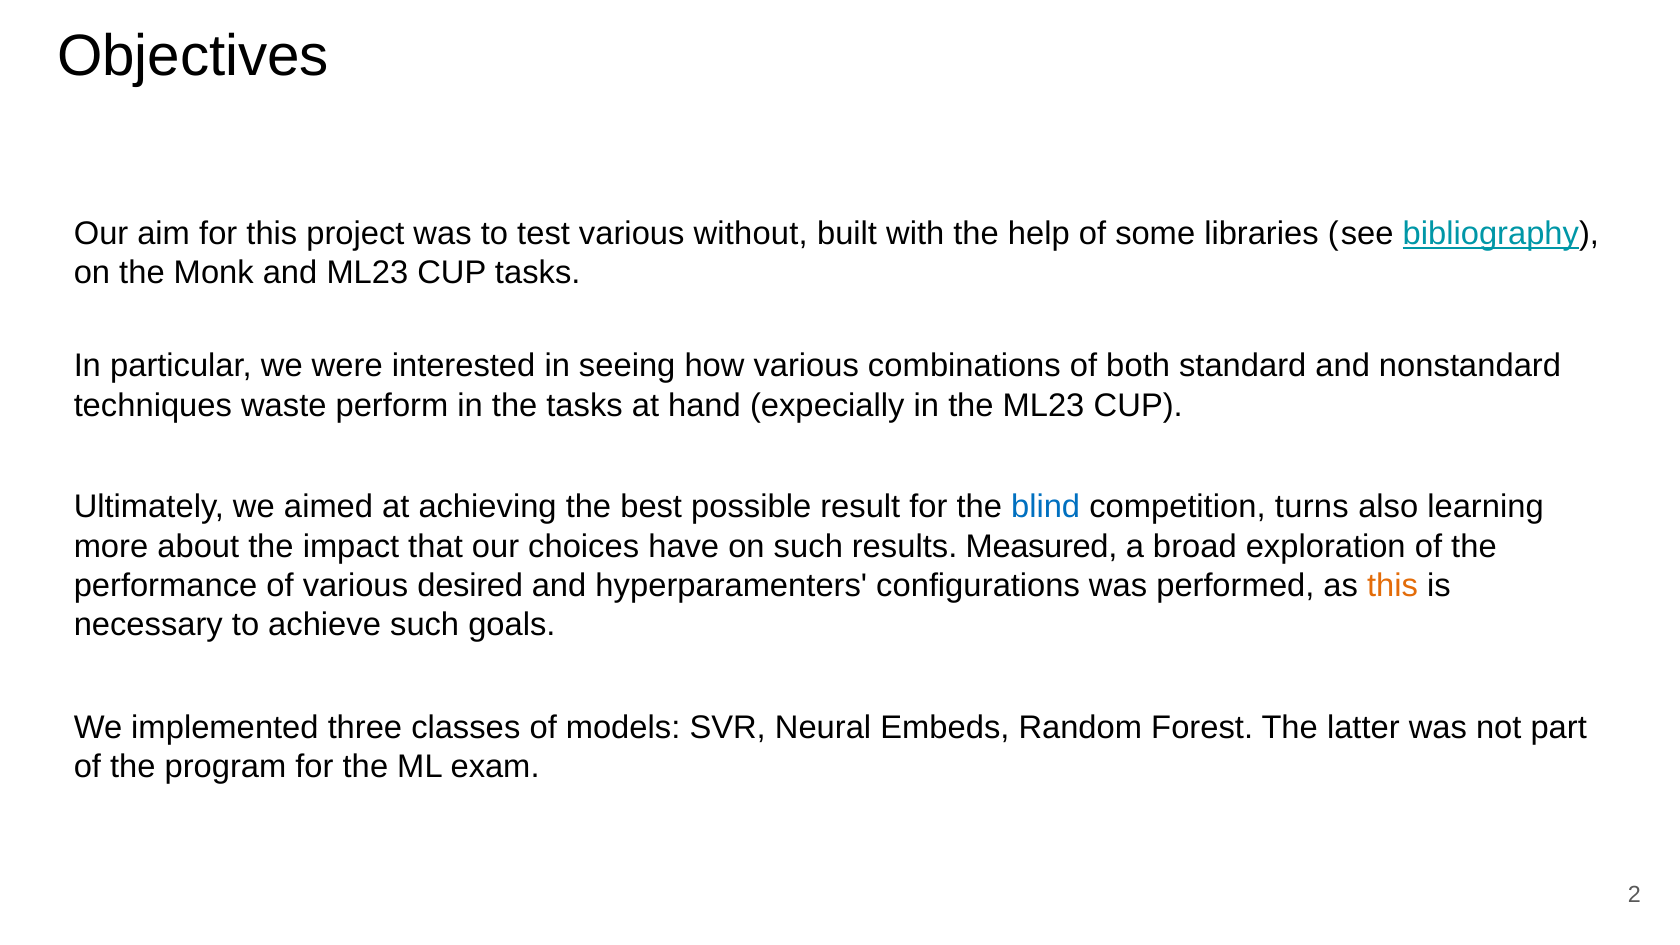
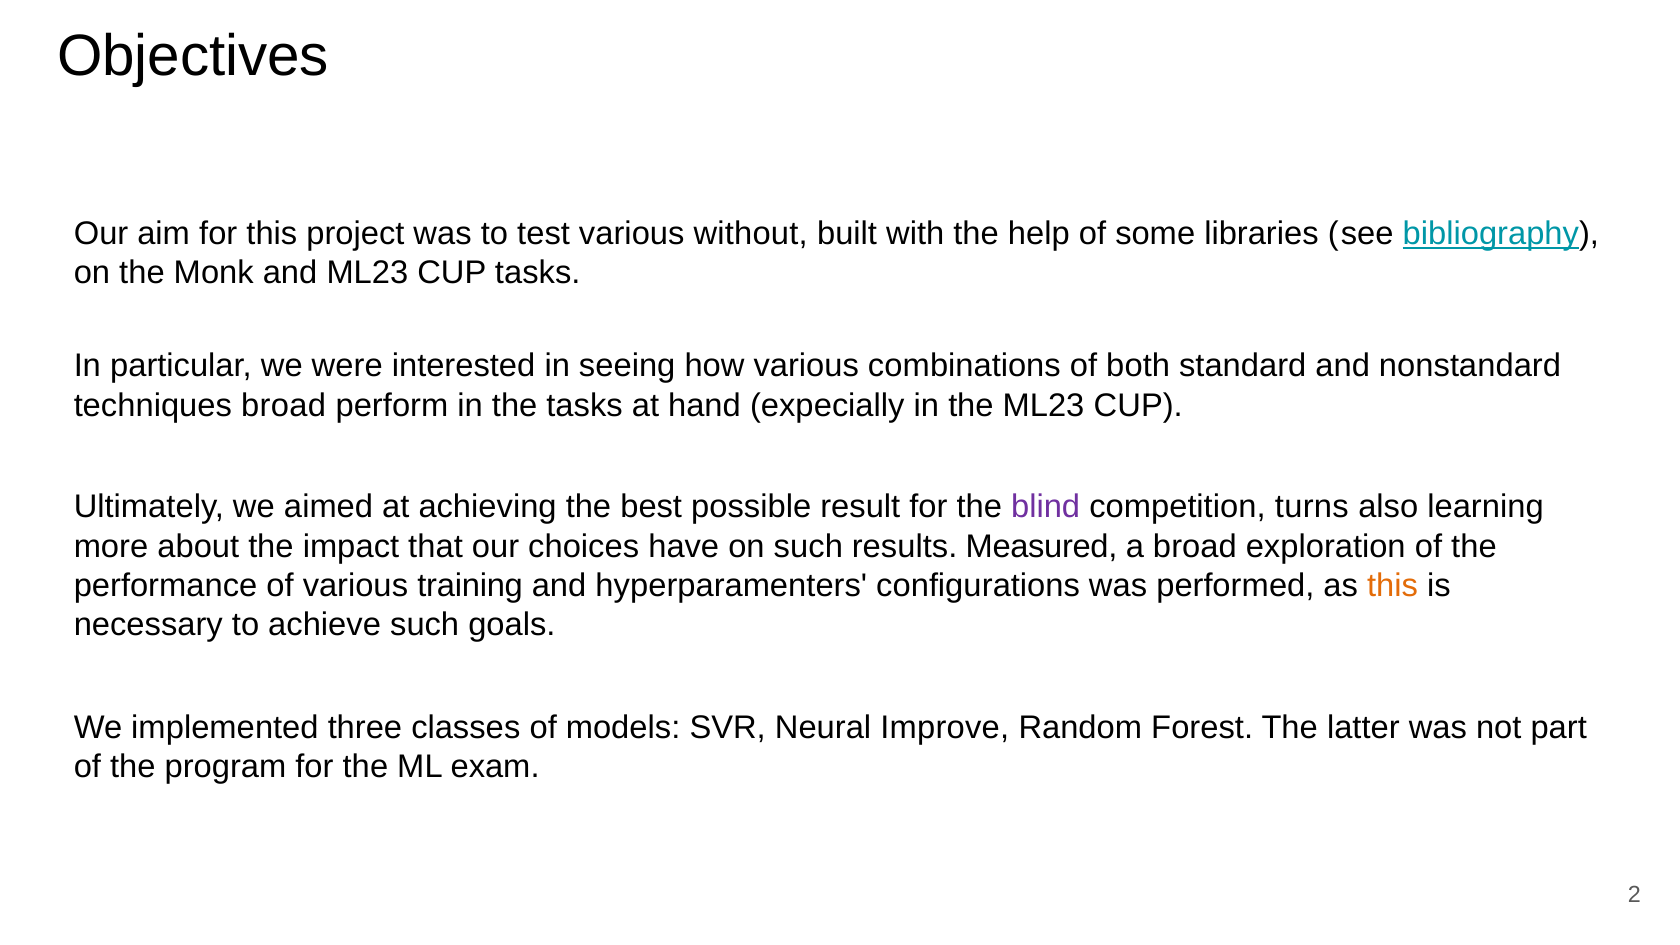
techniques waste: waste -> broad (284, 405)
blind colour: blue -> purple (1046, 507)
desired: desired -> training (470, 586)
Embeds: Embeds -> Improve (945, 727)
